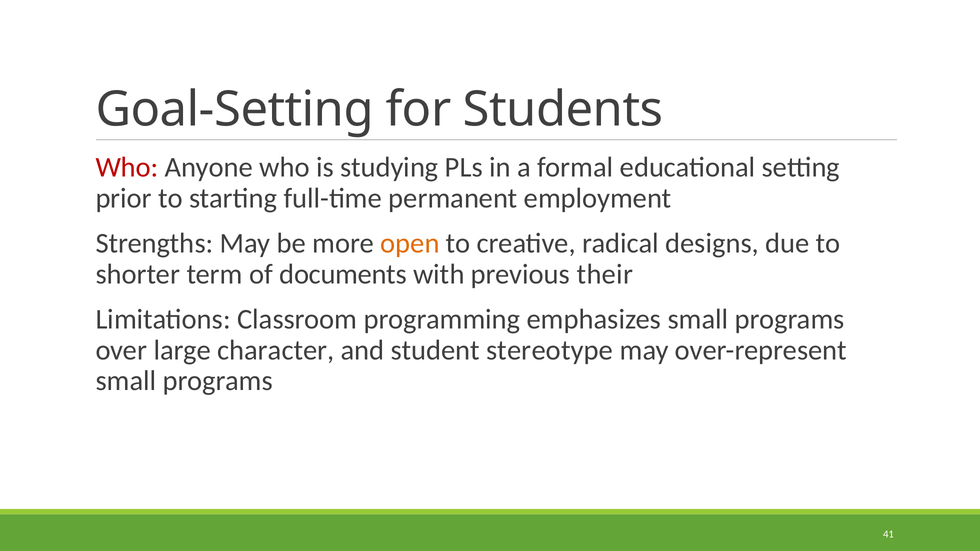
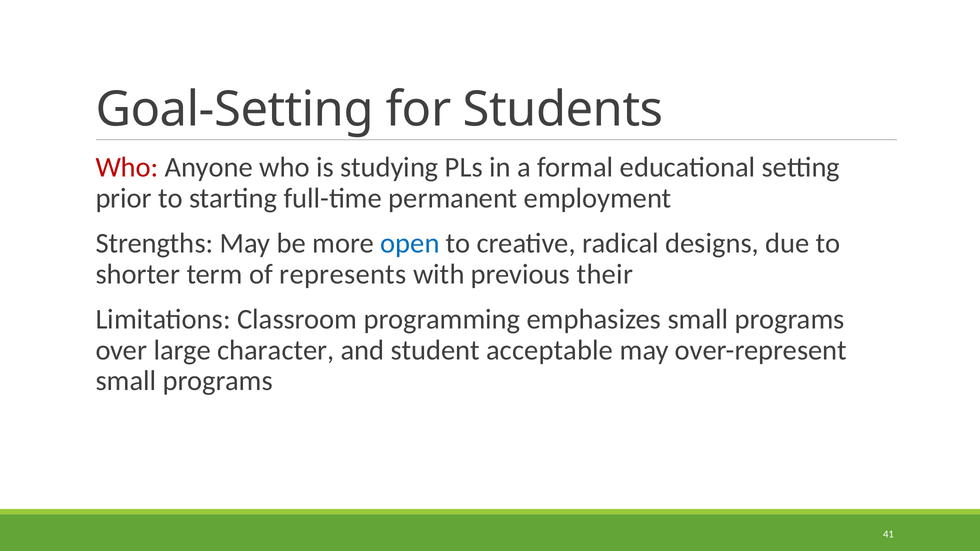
open colour: orange -> blue (410, 243)
documents: documents -> represents (343, 274)
stereotype: stereotype -> acceptable (550, 350)
